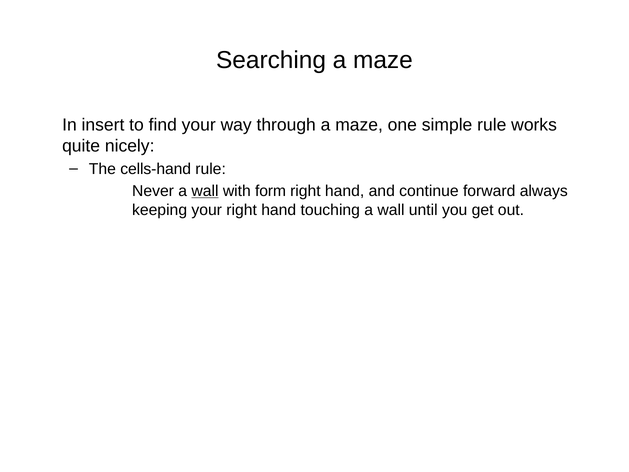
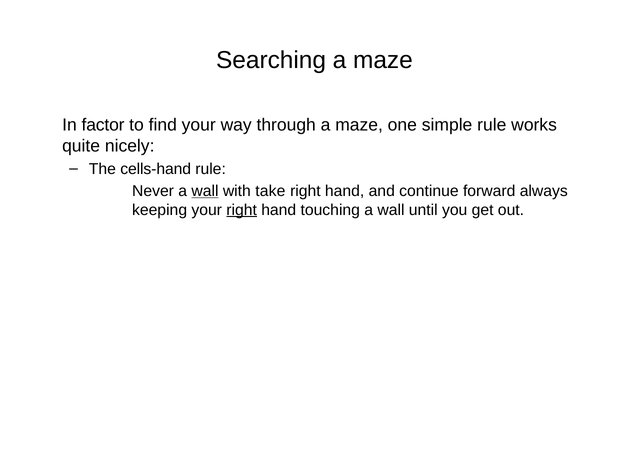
insert: insert -> factor (103, 125)
form: form -> take (270, 191)
right underline: none -> present (242, 210)
